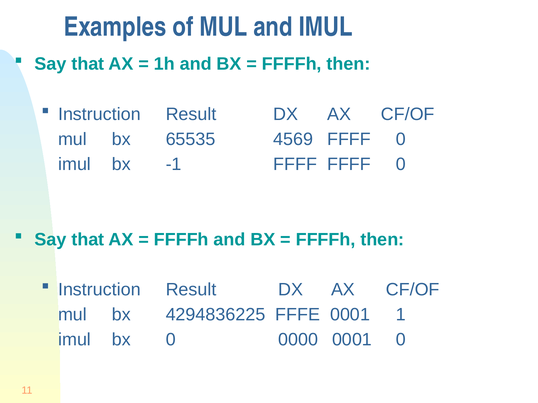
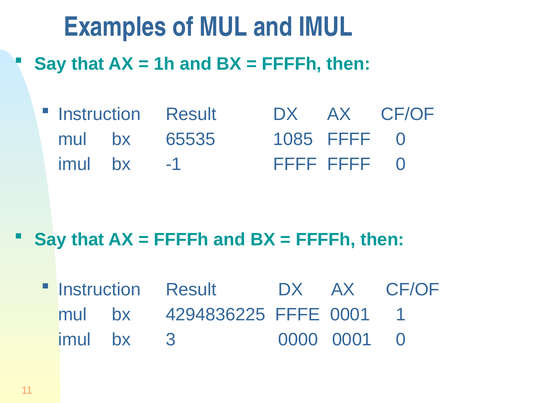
4569: 4569 -> 1085 (293, 139)
bx 0: 0 -> 3 (171, 340)
